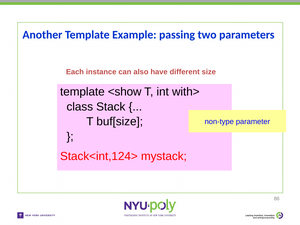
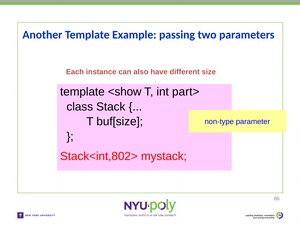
with>: with> -> part> (186, 92)
Stack<int,124>: Stack<int,124> -> Stack<int,802> (99, 156)
